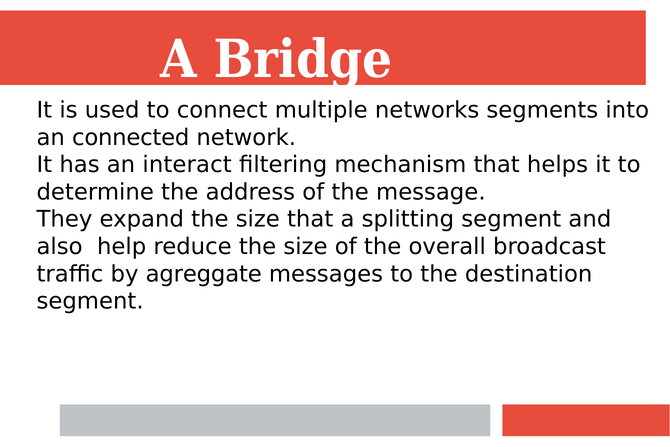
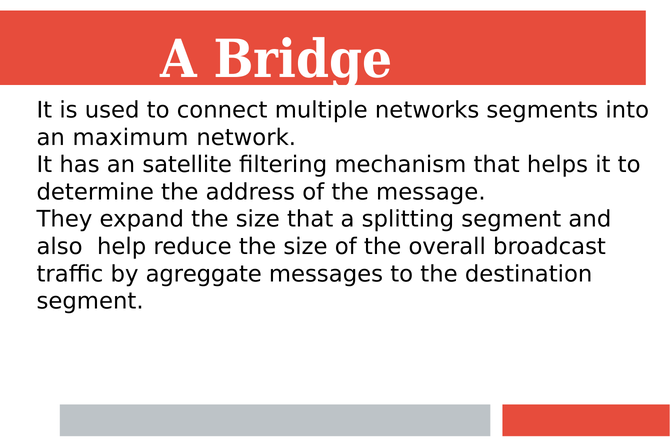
connected: connected -> maximum (131, 137)
interact: interact -> satellite (187, 165)
